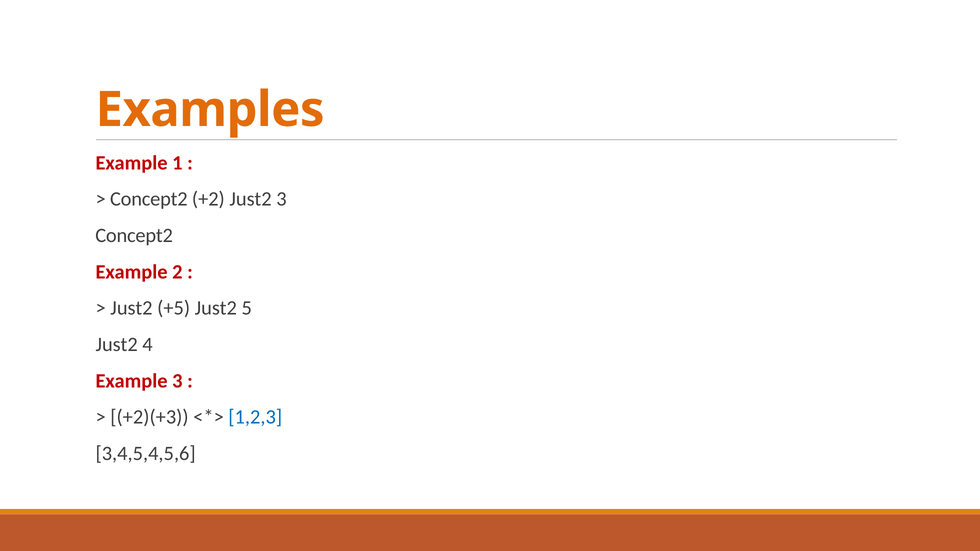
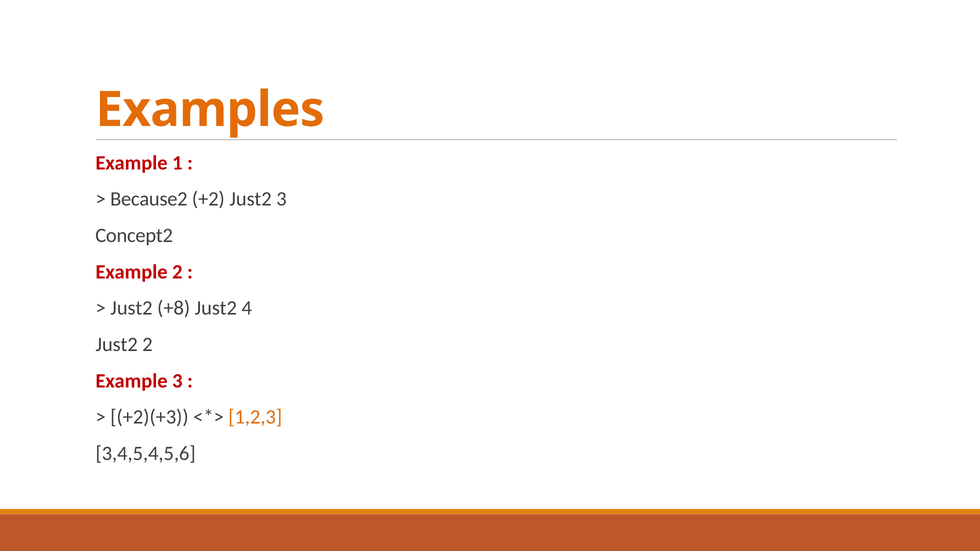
Concept2: Concept2 -> Because2 (149, 199)
+5: +5 -> +8 (174, 308)
5: 5 -> 4 (247, 308)
Just2 4: 4 -> 2 (147, 345)
1,2,3 colour: blue -> orange (255, 417)
